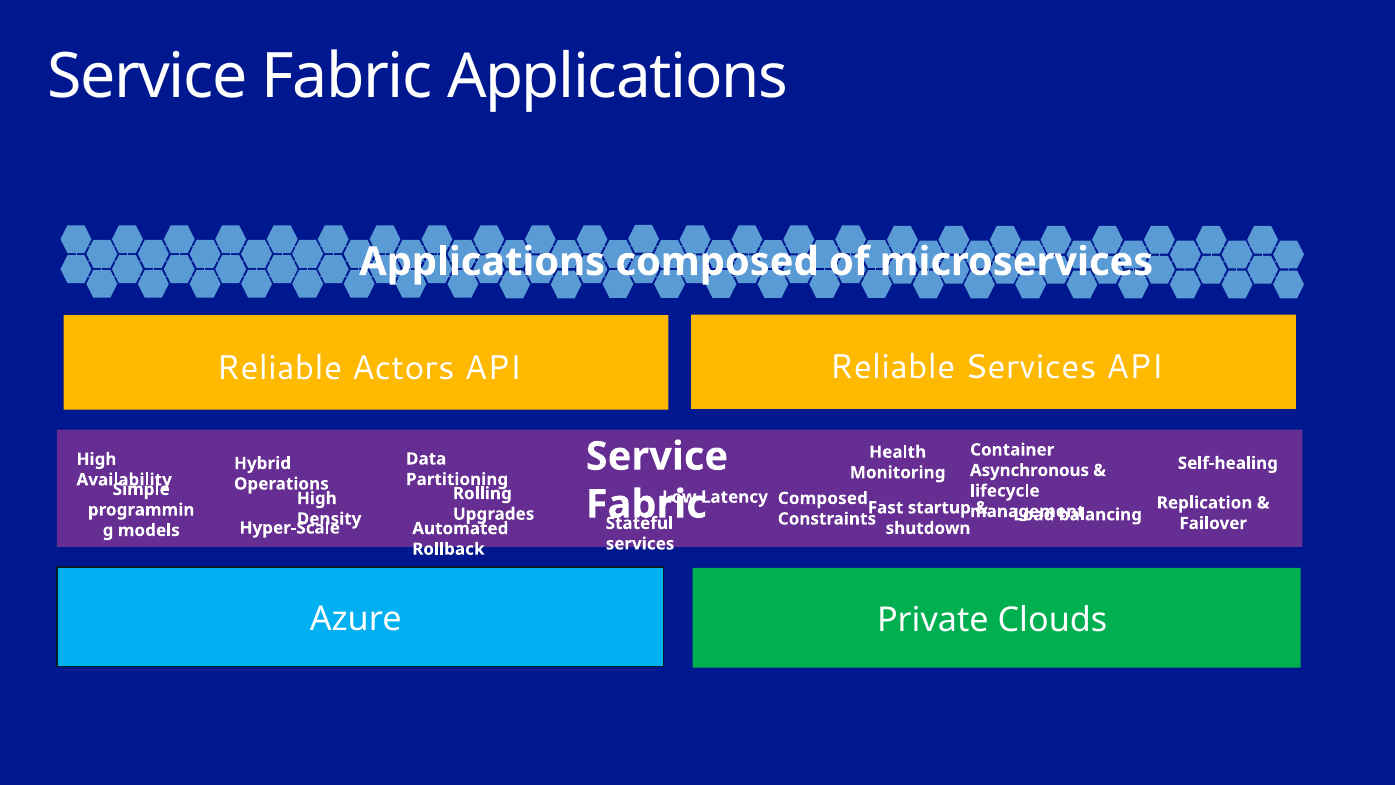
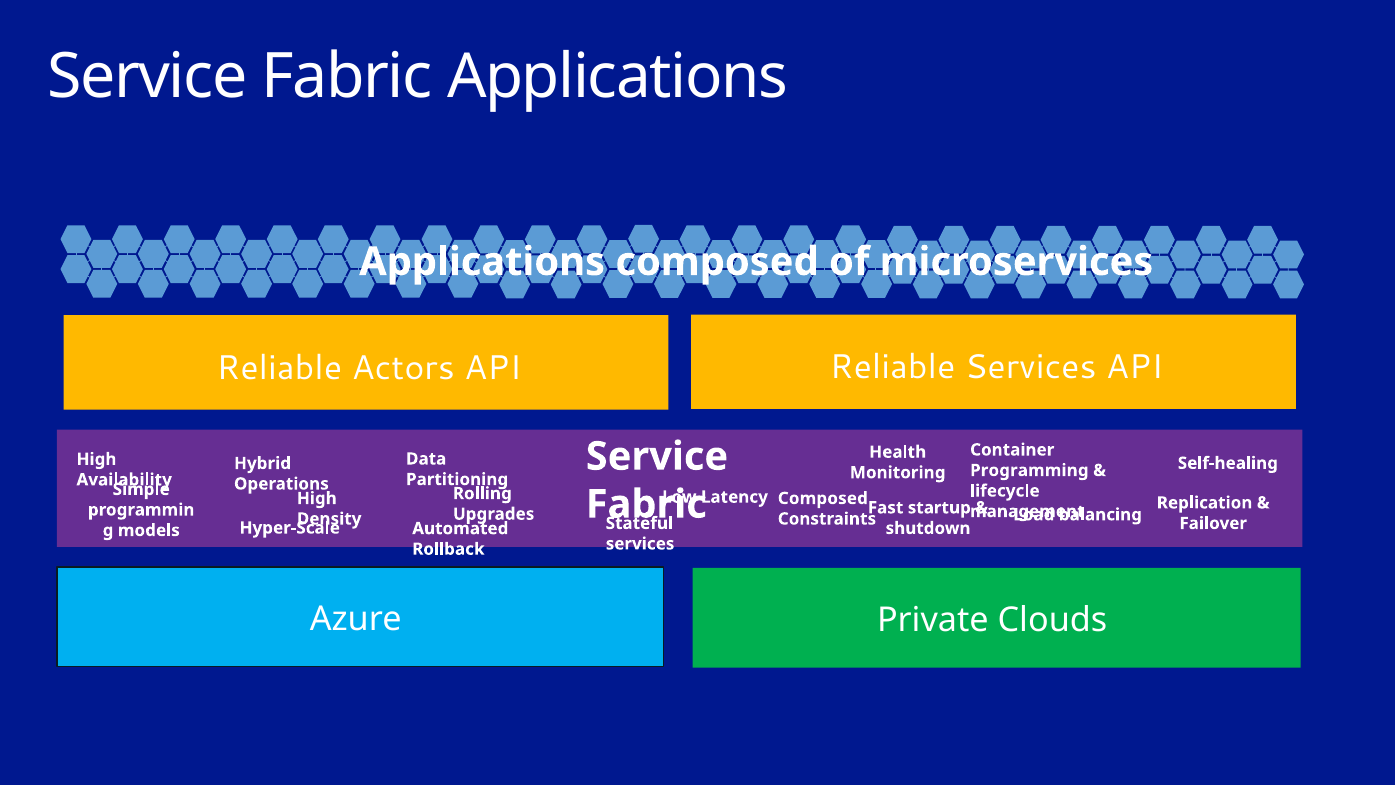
Asynchronous: Asynchronous -> Programming (1029, 470)
